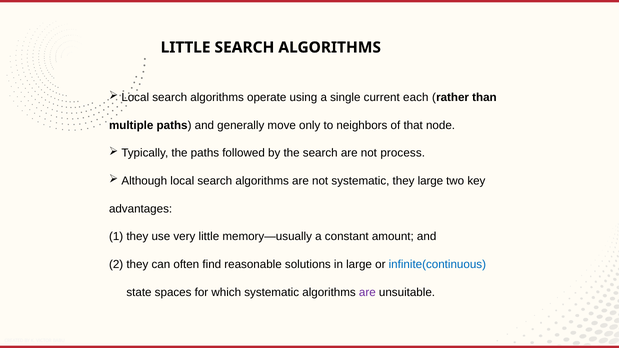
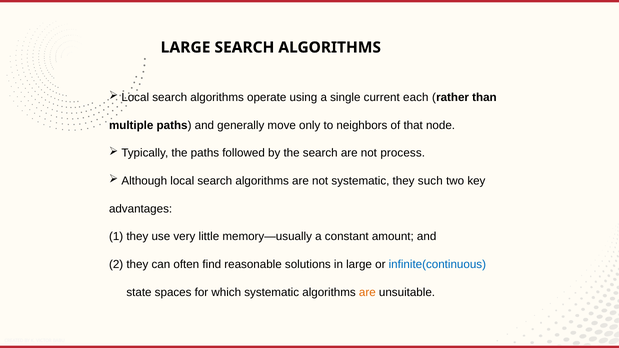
LITTLE: LITTLE -> LARGE (186, 47)
they large: large -> such (430, 181)
are colour: purple -> orange (367, 292)
